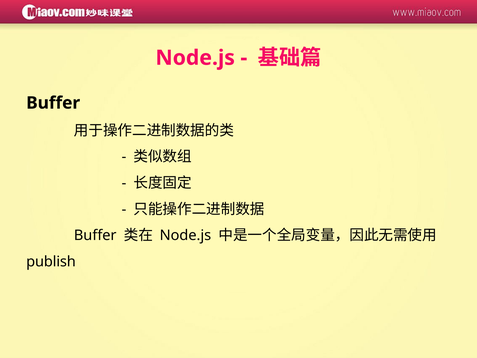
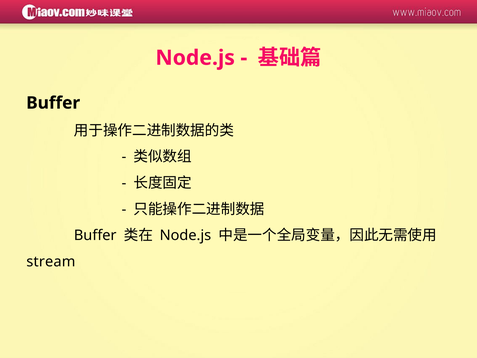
publish: publish -> stream (51, 262)
